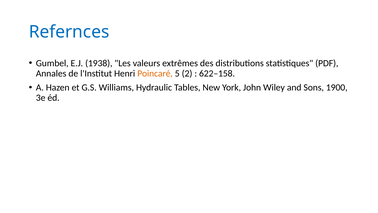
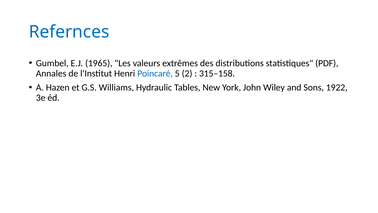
1938: 1938 -> 1965 (99, 63)
Poincaré colour: orange -> blue (155, 73)
622–158: 622–158 -> 315–158 (217, 73)
1900: 1900 -> 1922 (337, 87)
